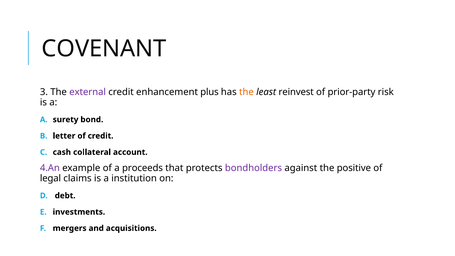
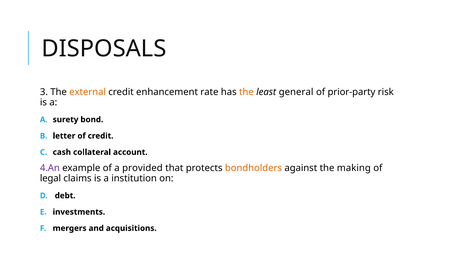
COVENANT: COVENANT -> DISPOSALS (104, 49)
external colour: purple -> orange (88, 92)
plus: plus -> rate (209, 92)
reinvest: reinvest -> general (296, 92)
proceeds: proceeds -> provided (142, 168)
bondholders colour: purple -> orange (253, 168)
positive: positive -> making (354, 168)
